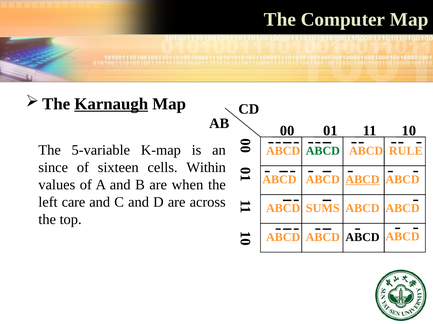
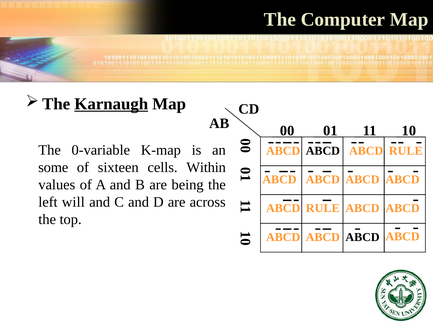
5-variable: 5-variable -> 0-variable (101, 151)
ABCD colour: green -> black (323, 151)
since: since -> some (53, 168)
ABCD underline: present -> none (363, 180)
when: when -> being (188, 185)
care: care -> will (73, 202)
SUMS: SUMS -> RULE (323, 209)
